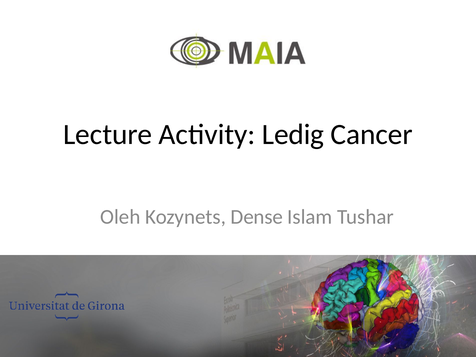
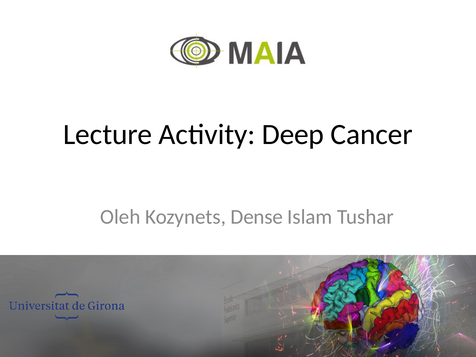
Ledig: Ledig -> Deep (293, 135)
